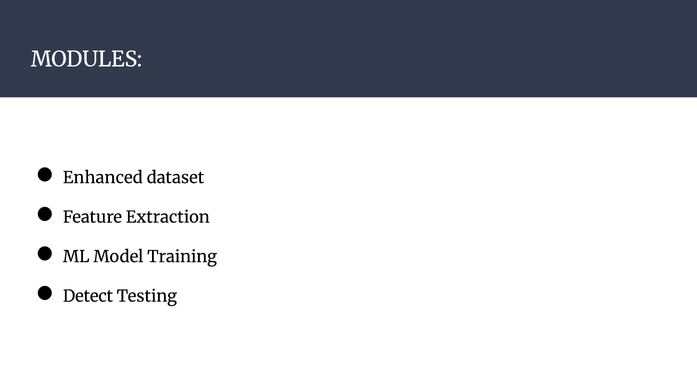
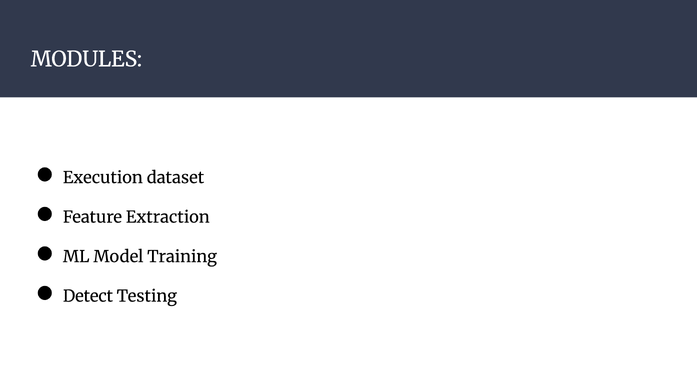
Enhanced: Enhanced -> Execution (103, 178)
